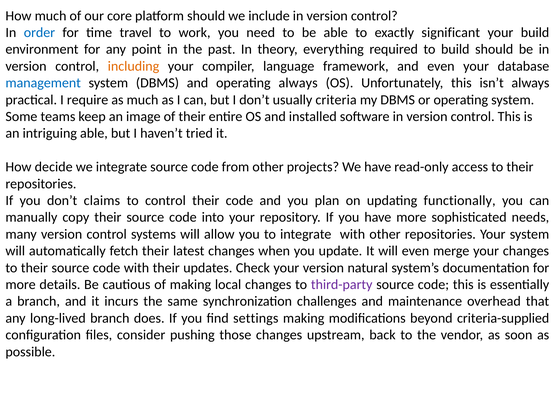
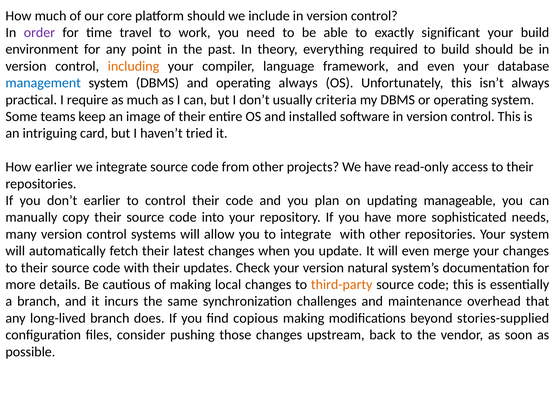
order colour: blue -> purple (39, 33)
intriguing able: able -> card (94, 133)
How decide: decide -> earlier (54, 167)
don’t claims: claims -> earlier (102, 201)
functionally: functionally -> manageable (460, 201)
third-party colour: purple -> orange (342, 285)
settings: settings -> copious (256, 318)
criteria-supplied: criteria-supplied -> stories-supplied (503, 318)
